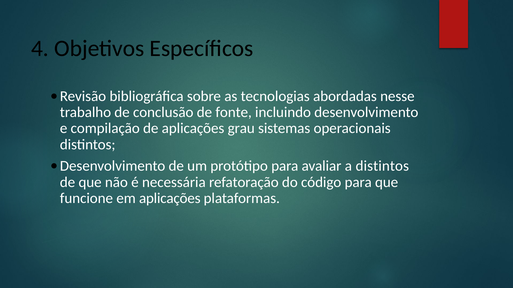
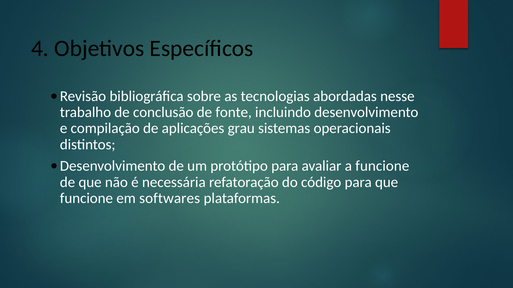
a distintos: distintos -> funcione (382, 166)
em aplicações: aplicações -> softwares (170, 199)
